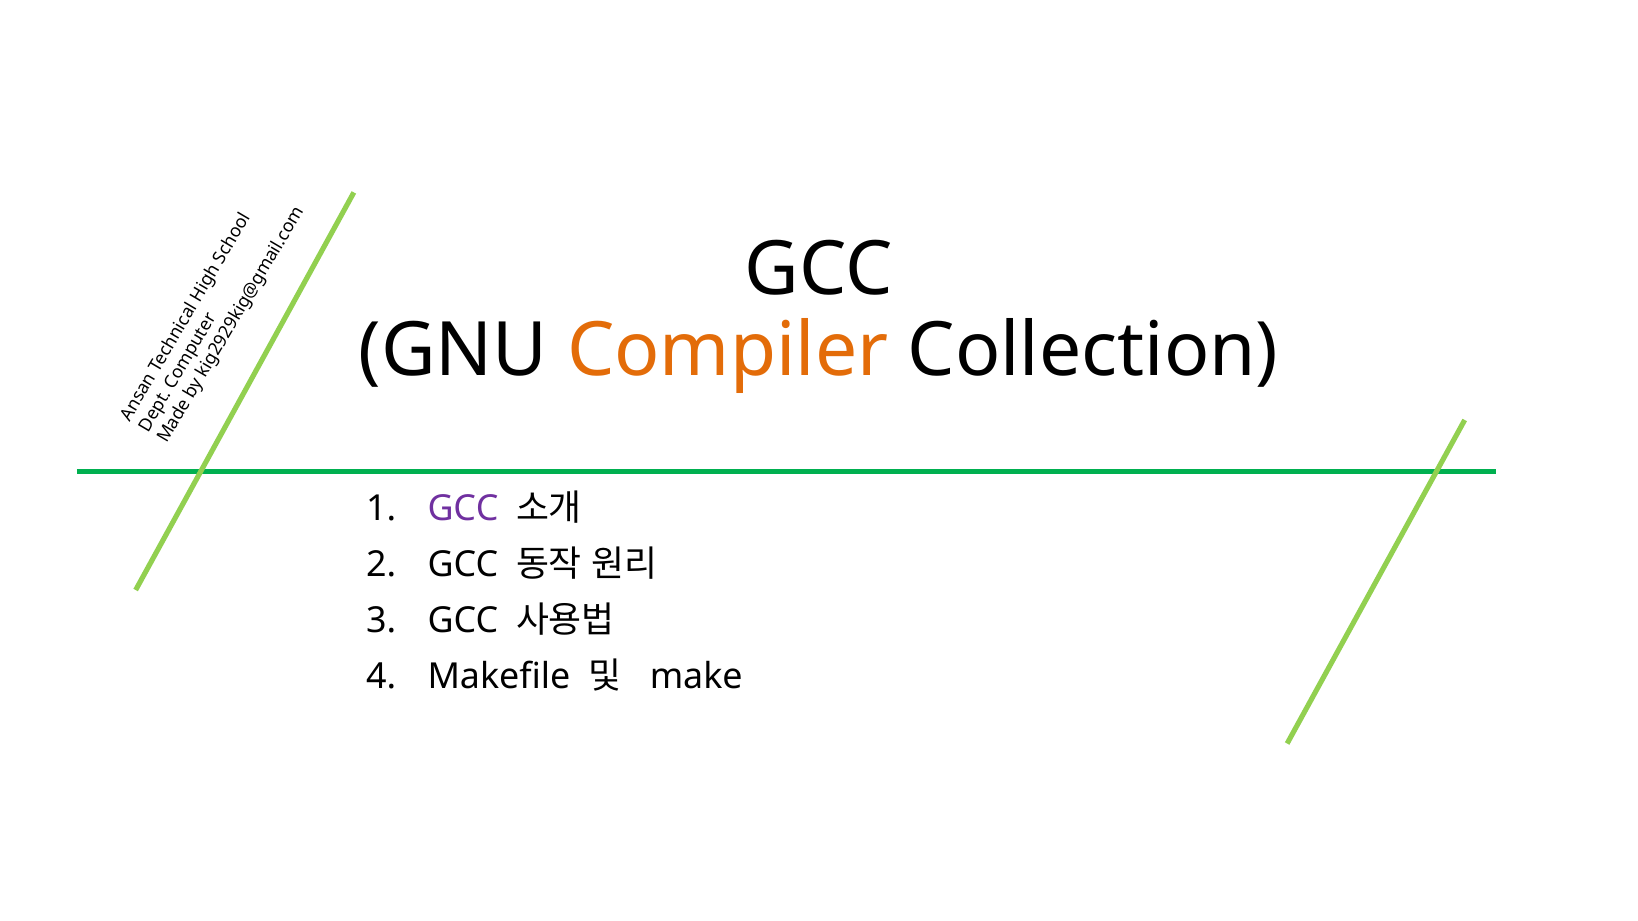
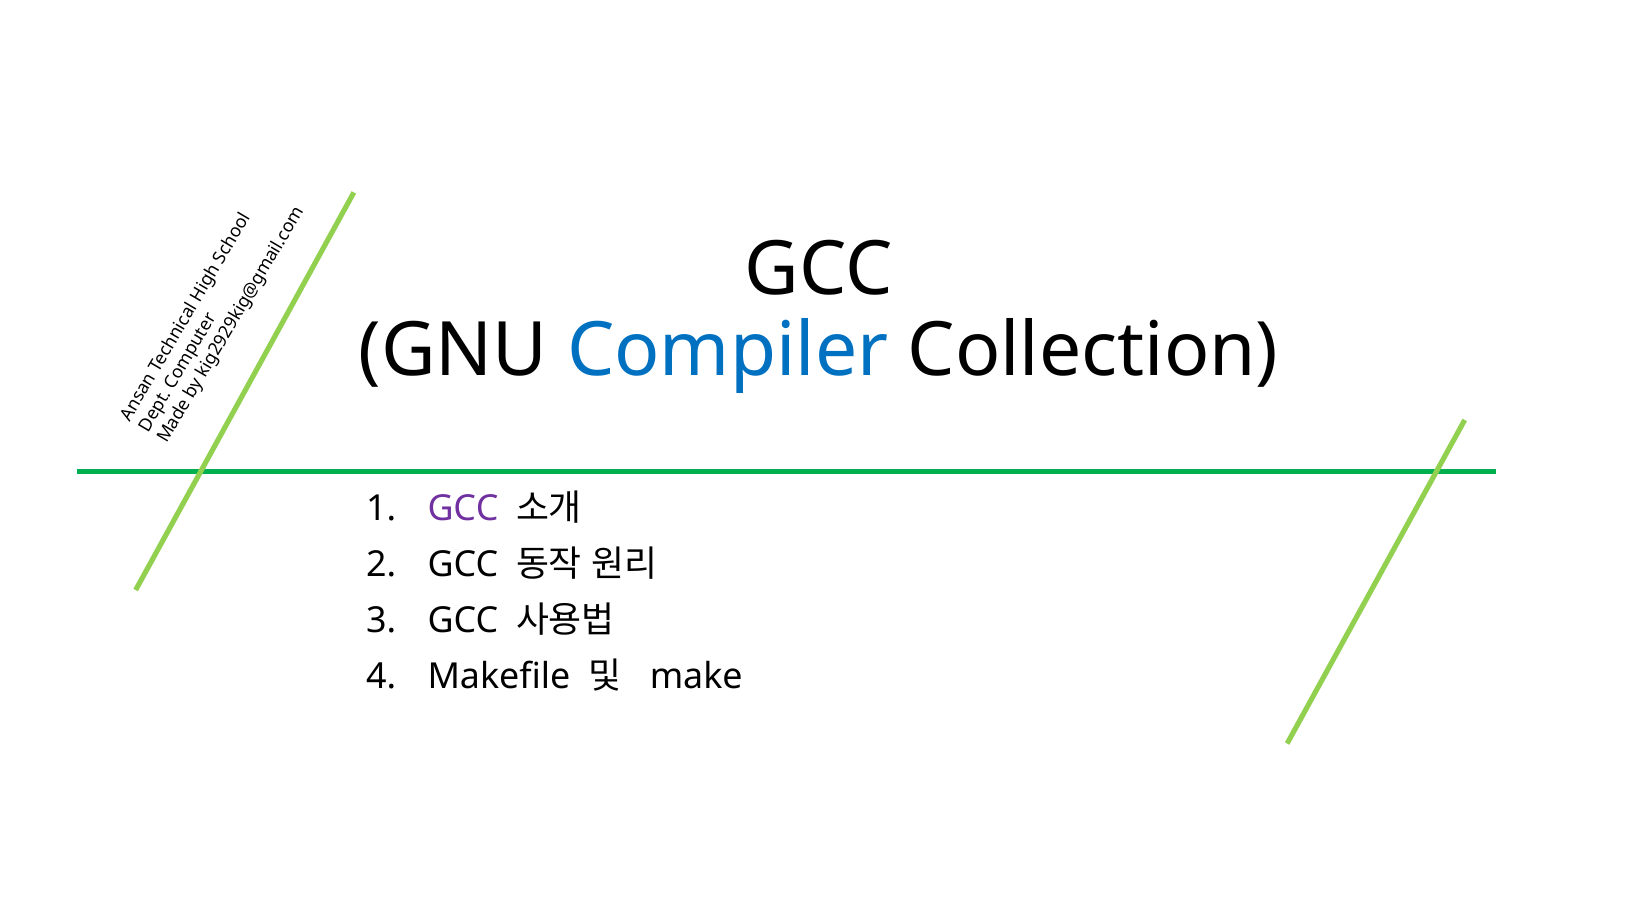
Compiler colour: orange -> blue (728, 351)
